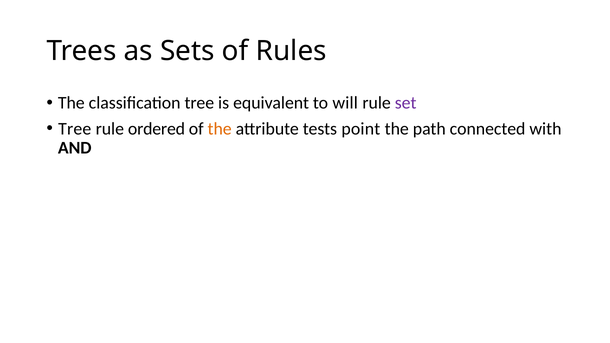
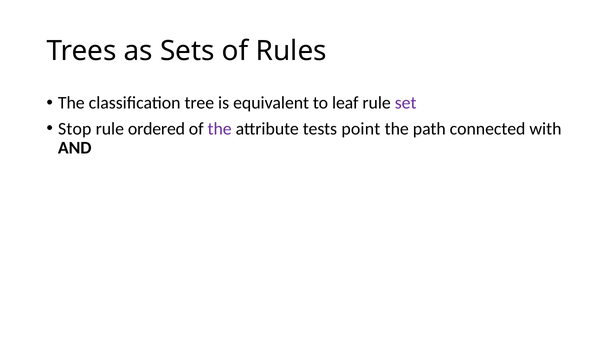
will: will -> leaf (345, 103)
Tree: Tree -> Stop (75, 129)
the colour: orange -> purple (220, 129)
